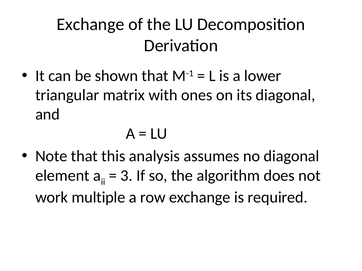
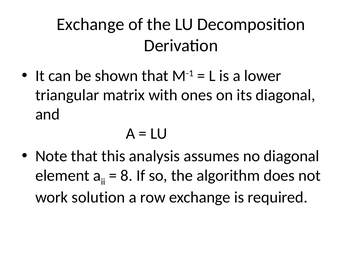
3: 3 -> 8 (127, 176)
multiple: multiple -> solution (98, 198)
